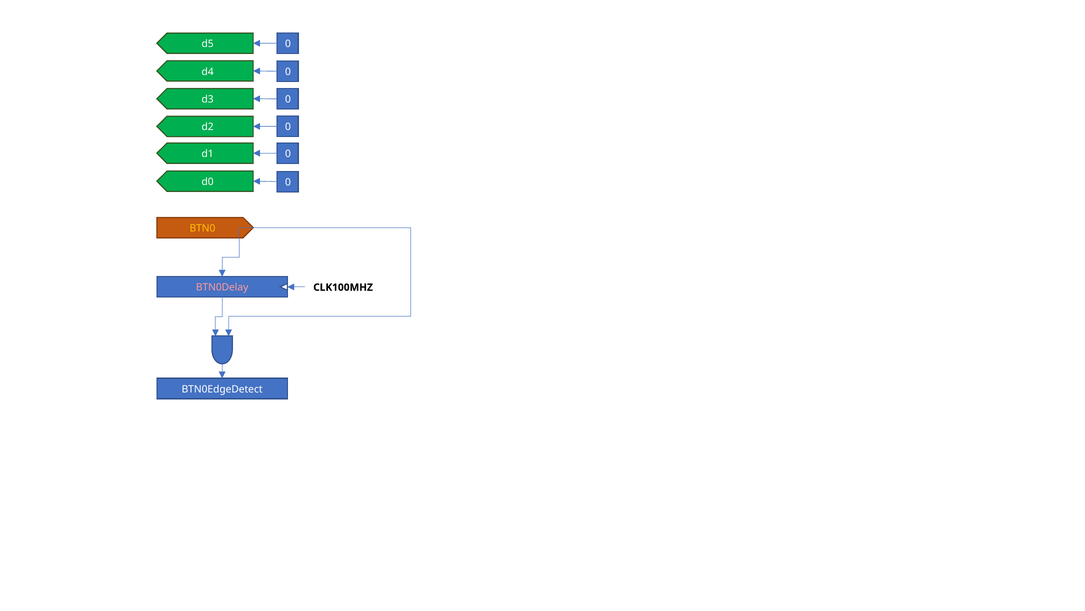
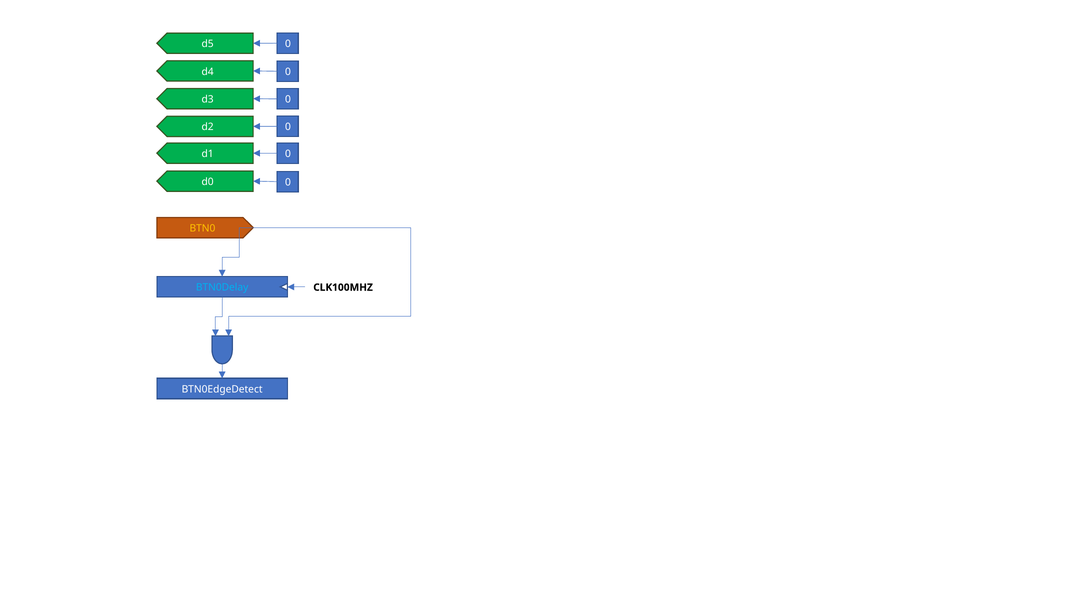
BTN0Delay colour: pink -> light blue (222, 287)
